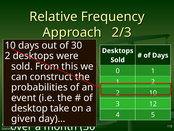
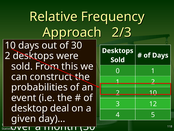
take: take -> deal (60, 108)
